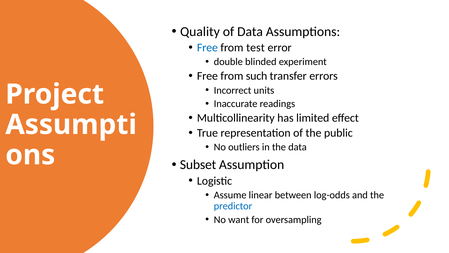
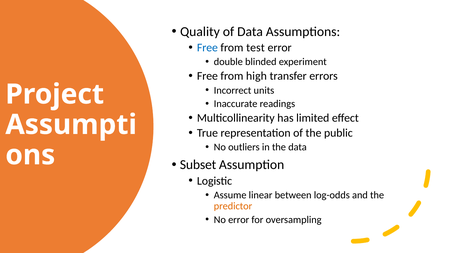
such: such -> high (256, 76)
predictor colour: blue -> orange (233, 206)
No want: want -> error (239, 219)
